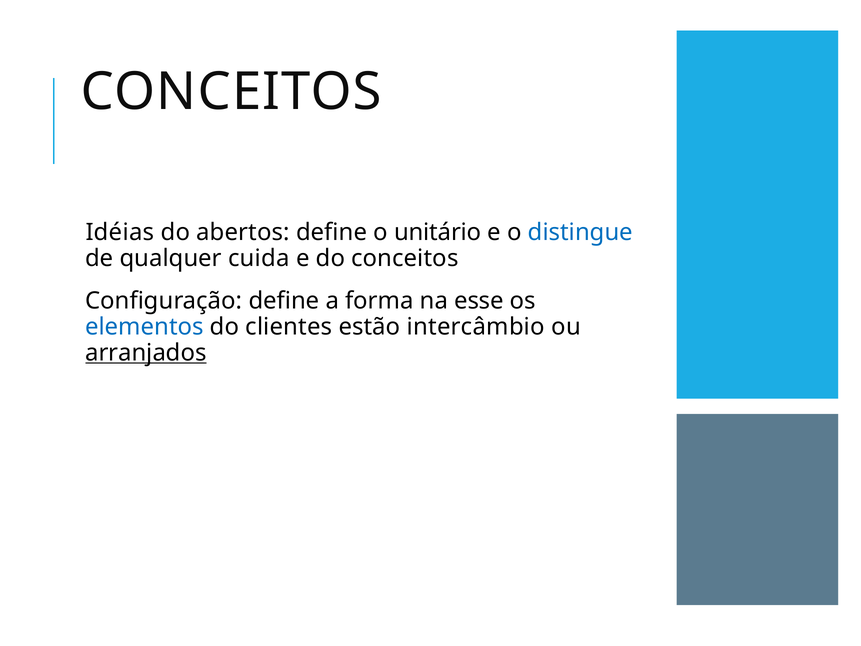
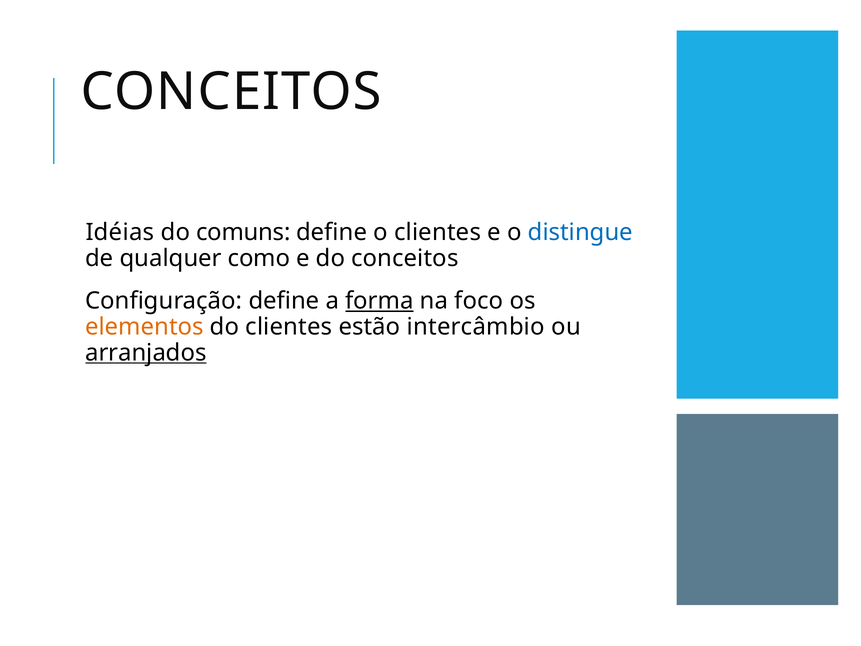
abertos: abertos -> comuns (243, 232)
o unitário: unitário -> clientes (438, 232)
cuida: cuida -> como (259, 258)
forma underline: none -> present (379, 301)
esse: esse -> foco (479, 301)
elementos colour: blue -> orange (145, 327)
